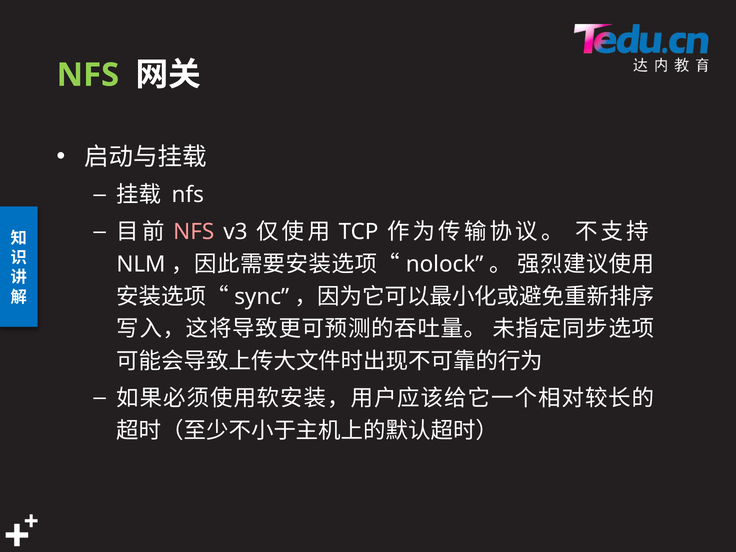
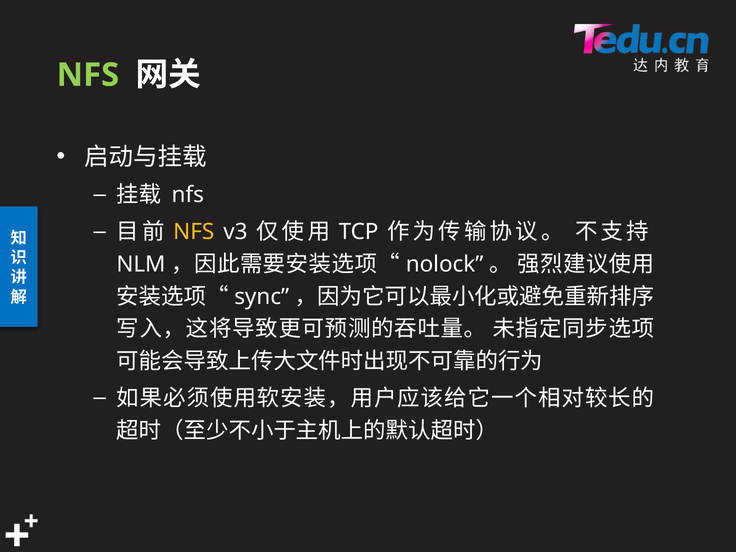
NFS colour: pink -> yellow (194, 232)
